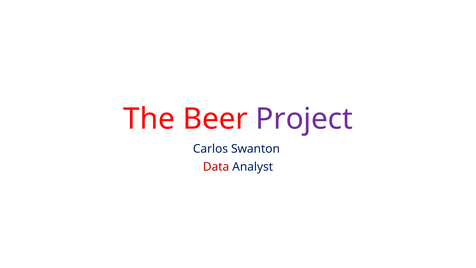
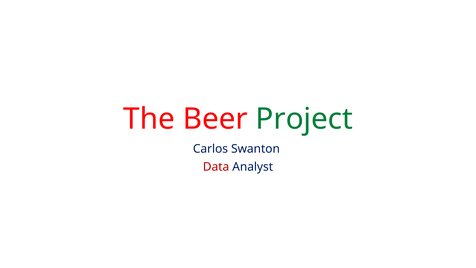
Project colour: purple -> green (304, 119)
